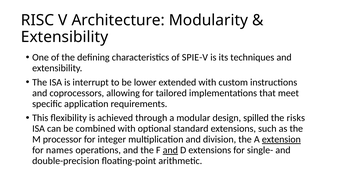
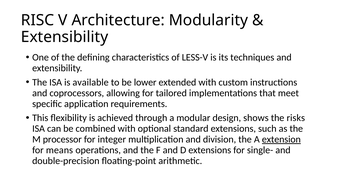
SPIE-V: SPIE-V -> LESS-V (195, 57)
interrupt: interrupt -> available (91, 82)
spilled: spilled -> shows (256, 118)
names: names -> means (59, 150)
and underline: present -> none (170, 150)
